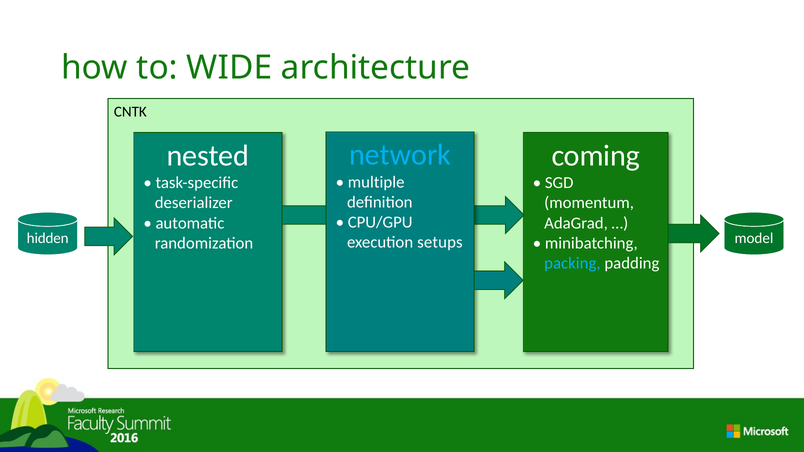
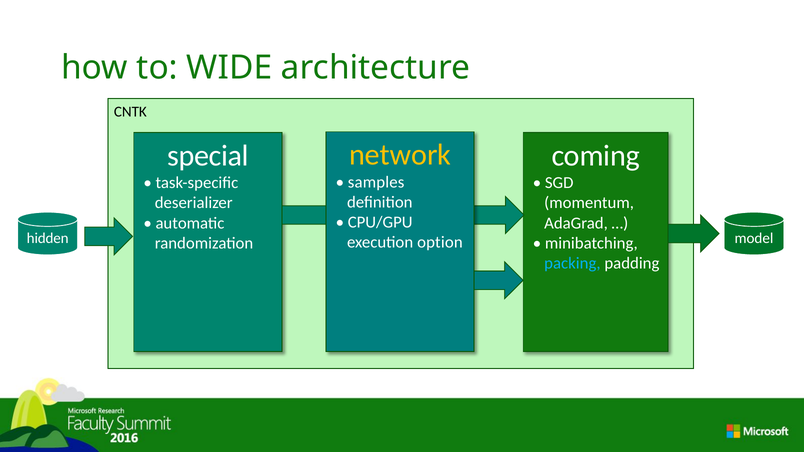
network colour: light blue -> yellow (400, 155)
nested: nested -> special (208, 156)
multiple: multiple -> samples (376, 182)
setups: setups -> option (440, 243)
